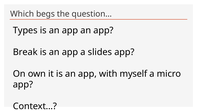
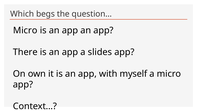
Types: Types -> Micro (25, 30)
Break: Break -> There (25, 52)
